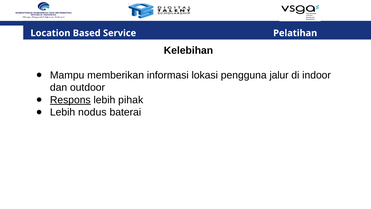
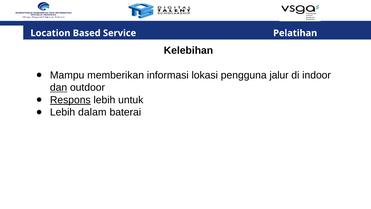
dan underline: none -> present (59, 87)
pihak: pihak -> untuk (131, 100)
nodus: nodus -> dalam (92, 112)
